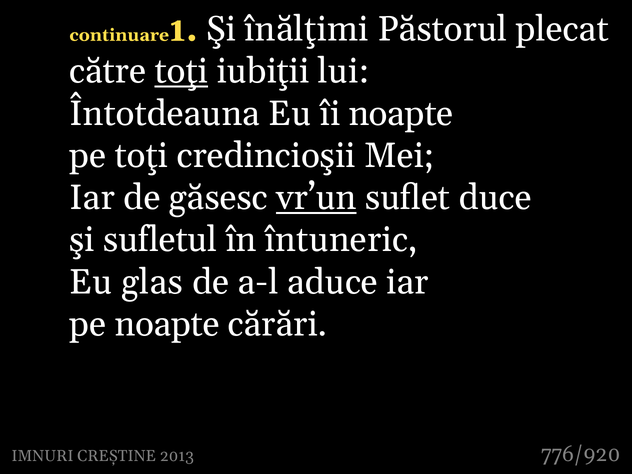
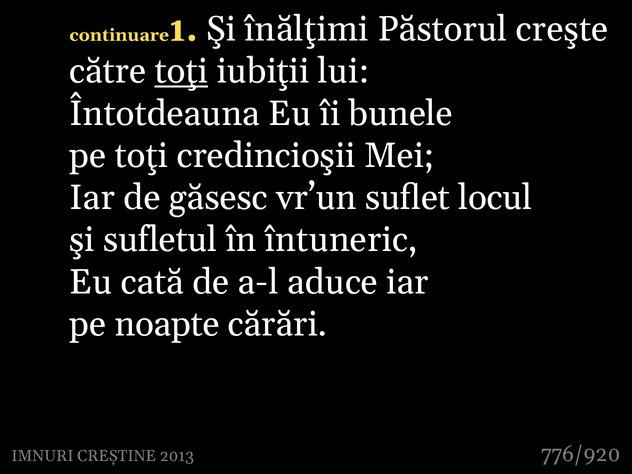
plecat: plecat -> creşte (562, 29)
îi noapte: noapte -> bunele (401, 113)
vr’un underline: present -> none (316, 198)
duce: duce -> locul (495, 198)
glas: glas -> cată (152, 282)
